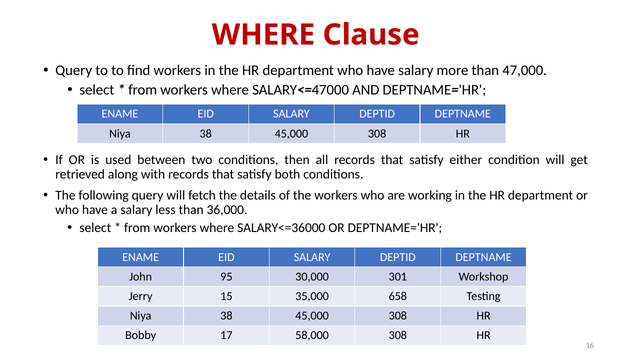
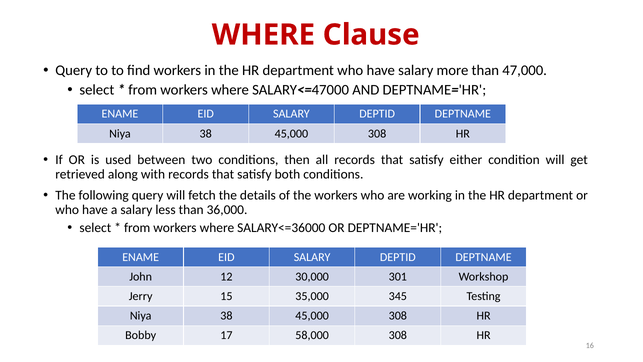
95: 95 -> 12 (226, 277)
658: 658 -> 345 (398, 296)
